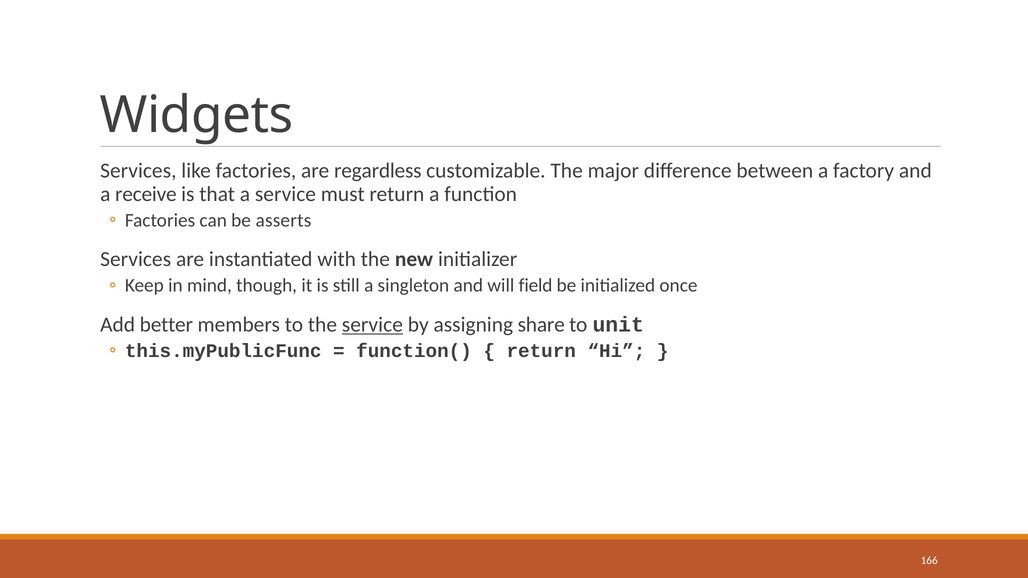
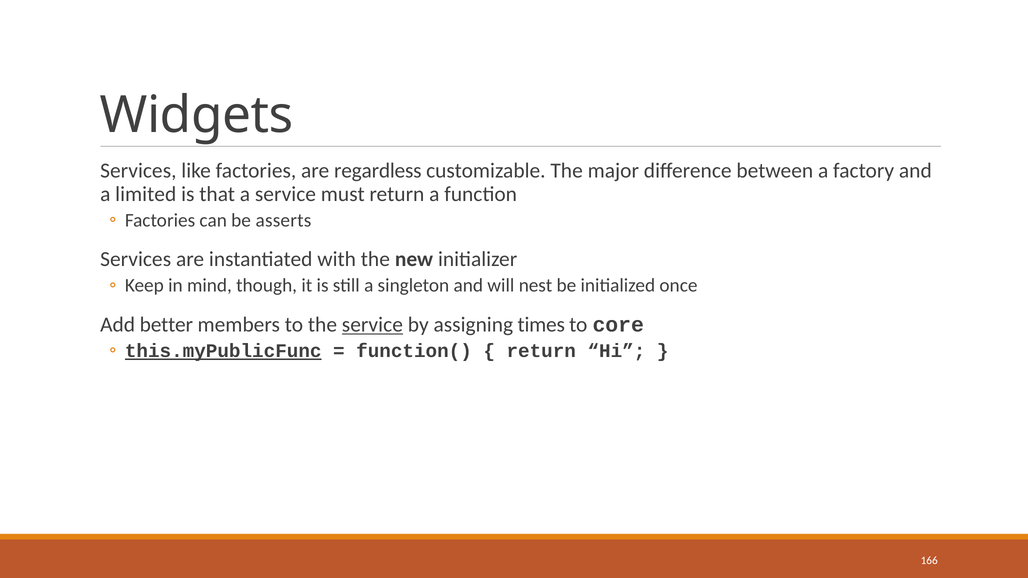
receive: receive -> limited (146, 194)
field: field -> nest (536, 286)
share: share -> times (541, 325)
unit: unit -> core (618, 325)
this.myPublicFunc underline: none -> present (223, 351)
